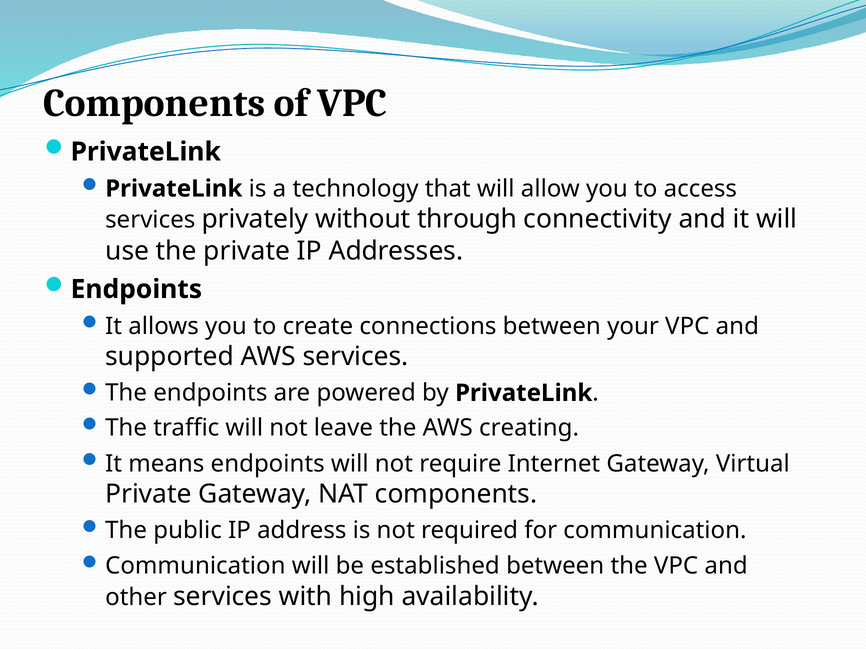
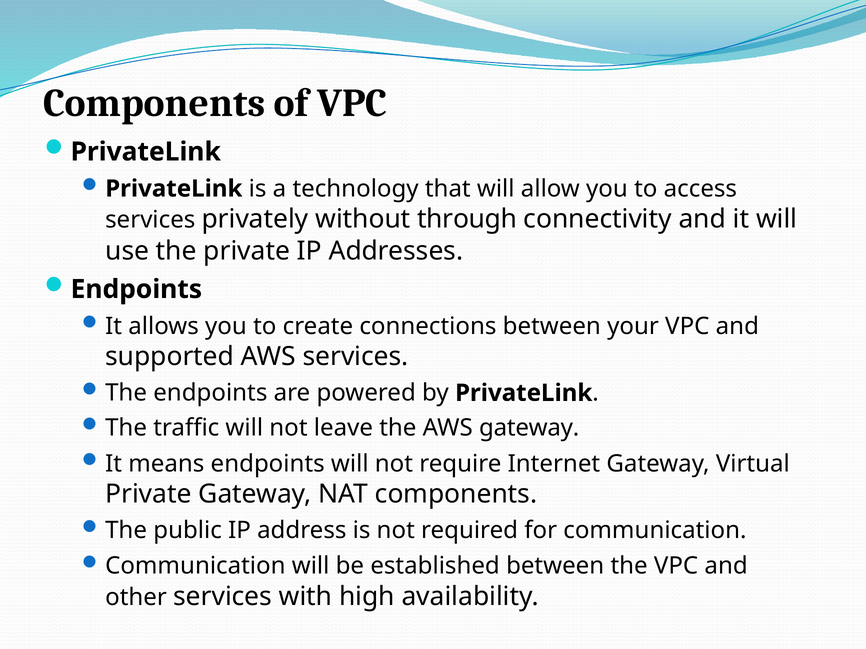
AWS creating: creating -> gateway (529, 428)
